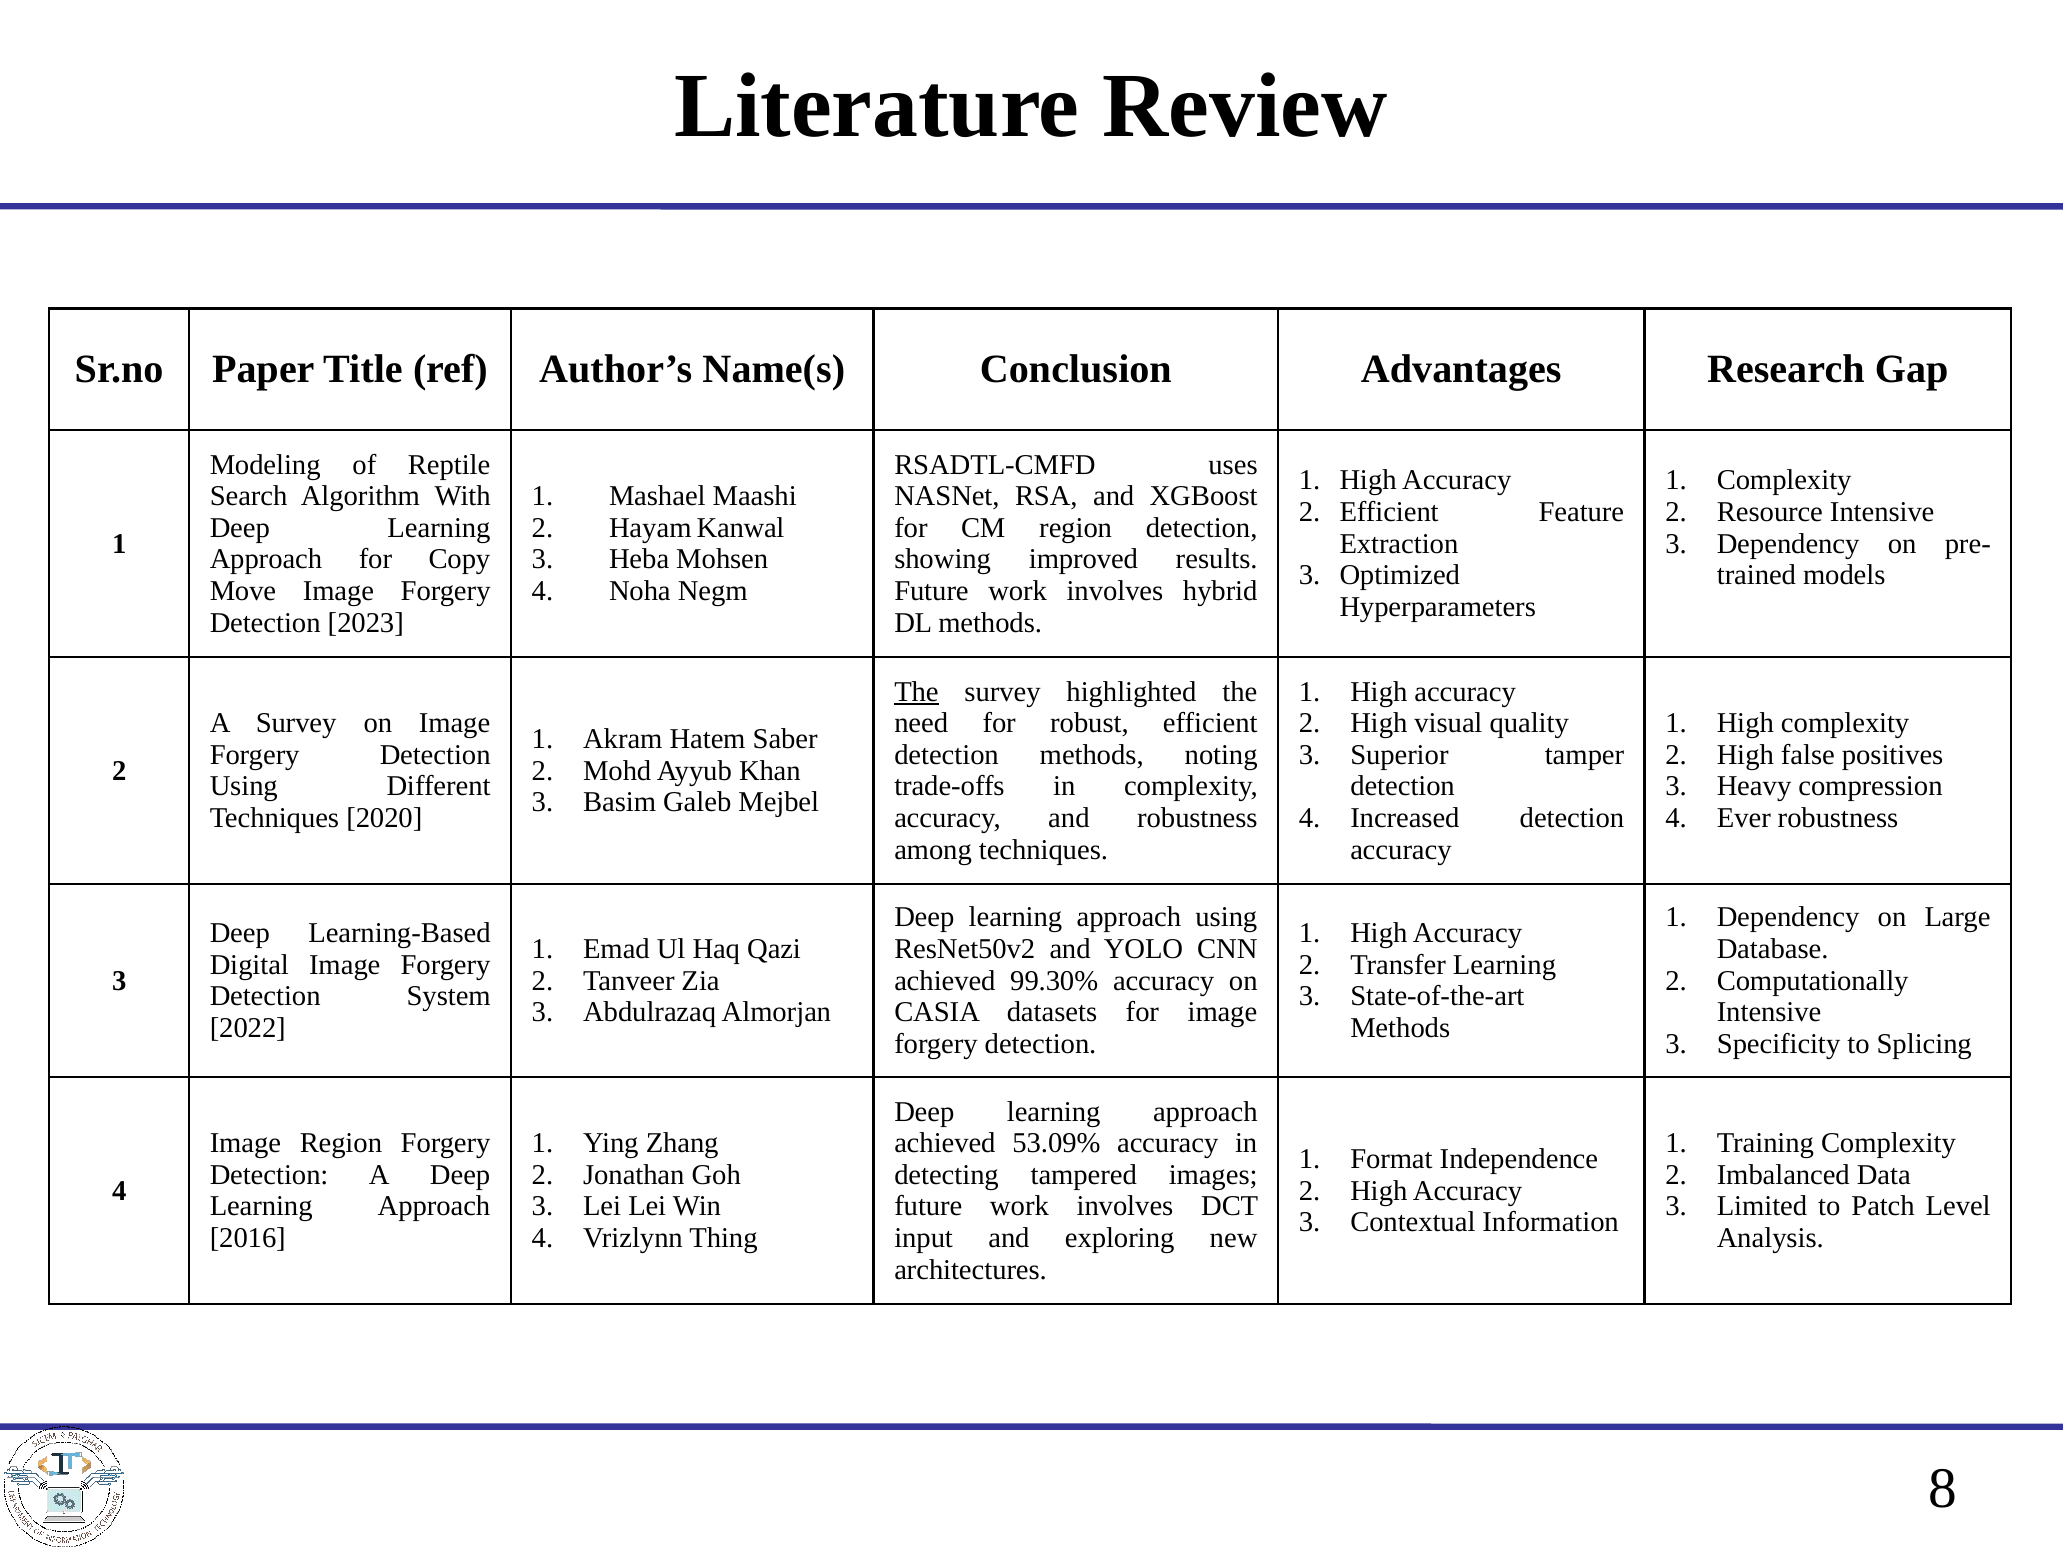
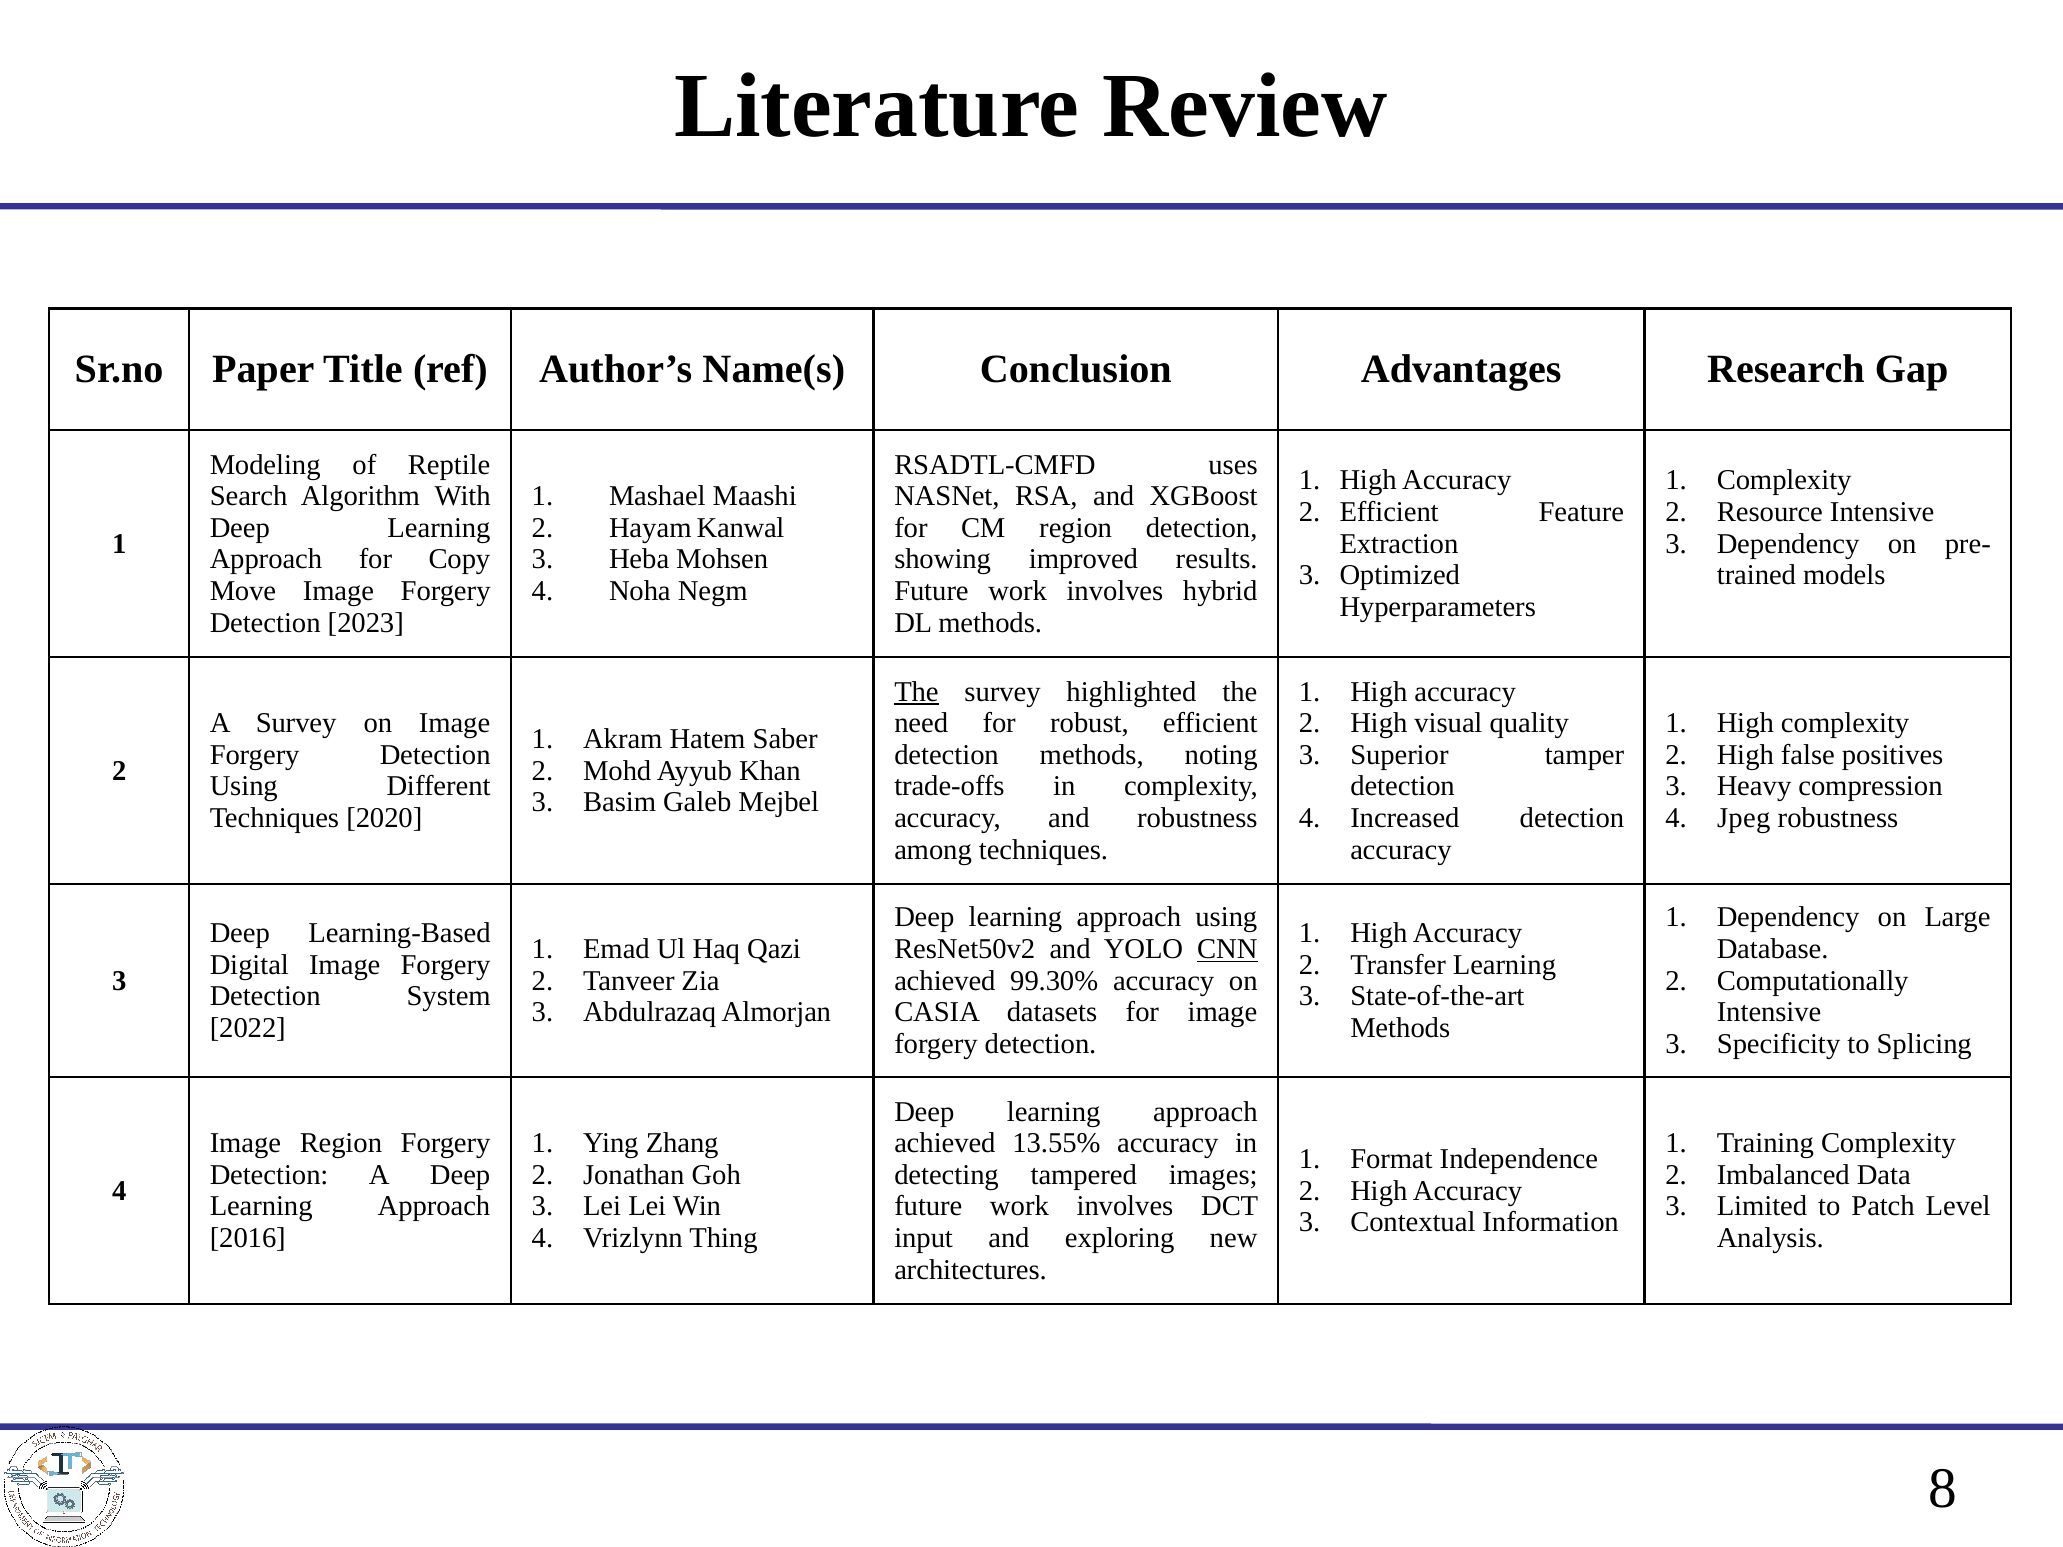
Ever: Ever -> Jpeg (1744, 818)
CNN underline: none -> present (1227, 949)
53.09%: 53.09% -> 13.55% (1056, 1143)
